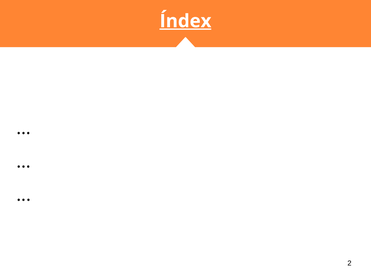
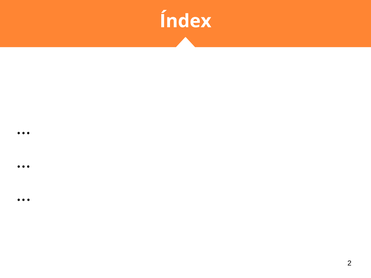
Índex underline: present -> none (185, 21)
